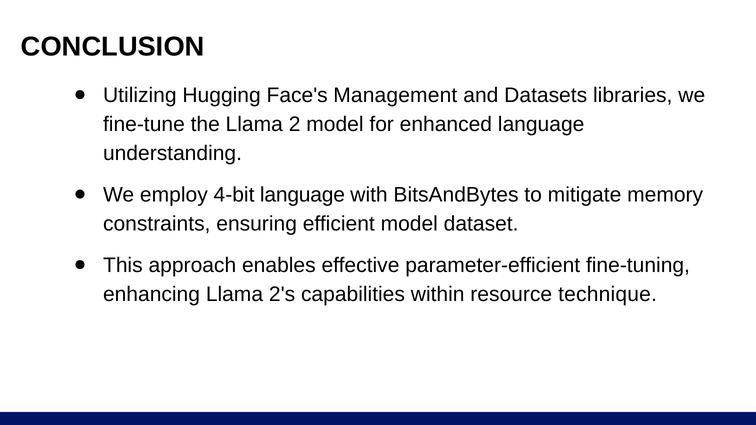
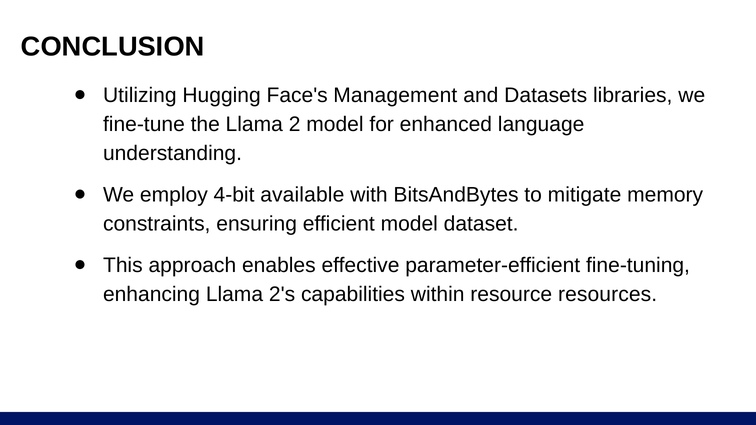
4-bit language: language -> available (302, 195)
technique: technique -> resources (608, 294)
